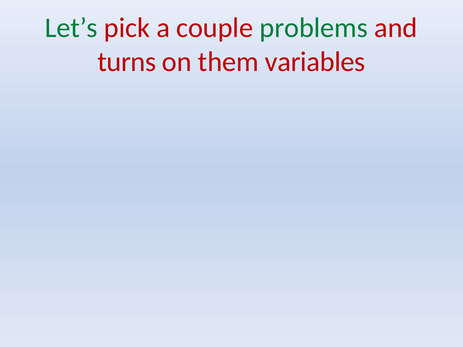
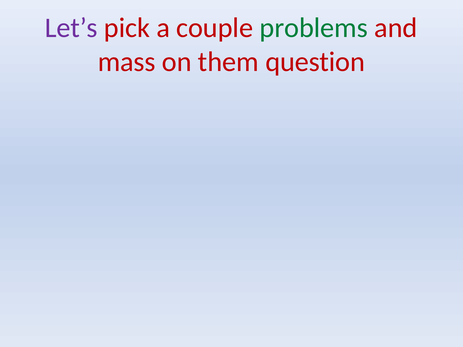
Let’s colour: green -> purple (71, 28)
turns: turns -> mass (127, 62)
variables: variables -> question (315, 62)
